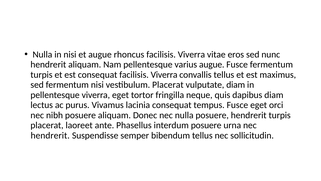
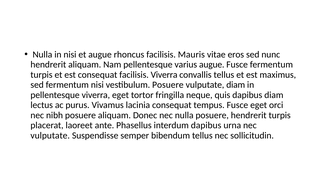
rhoncus facilisis Viverra: Viverra -> Mauris (191, 54)
vestibulum Placerat: Placerat -> Posuere (168, 85)
interdum posuere: posuere -> dapibus (206, 125)
hendrerit: hendrerit -> vulputate (50, 135)
